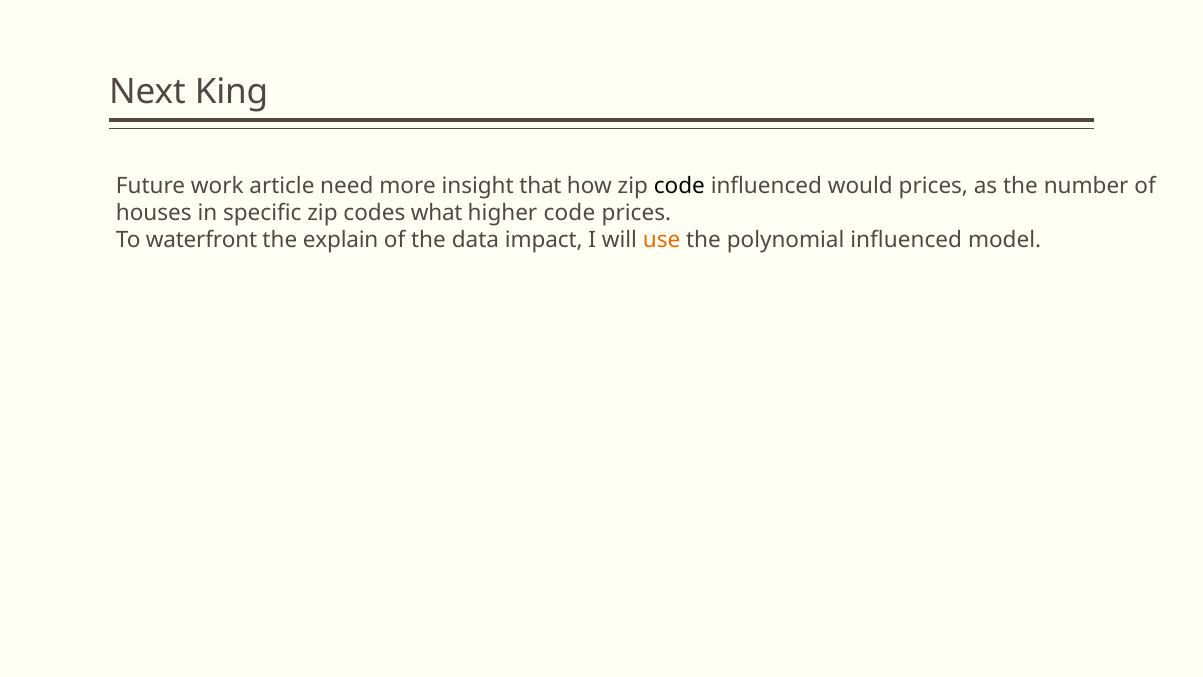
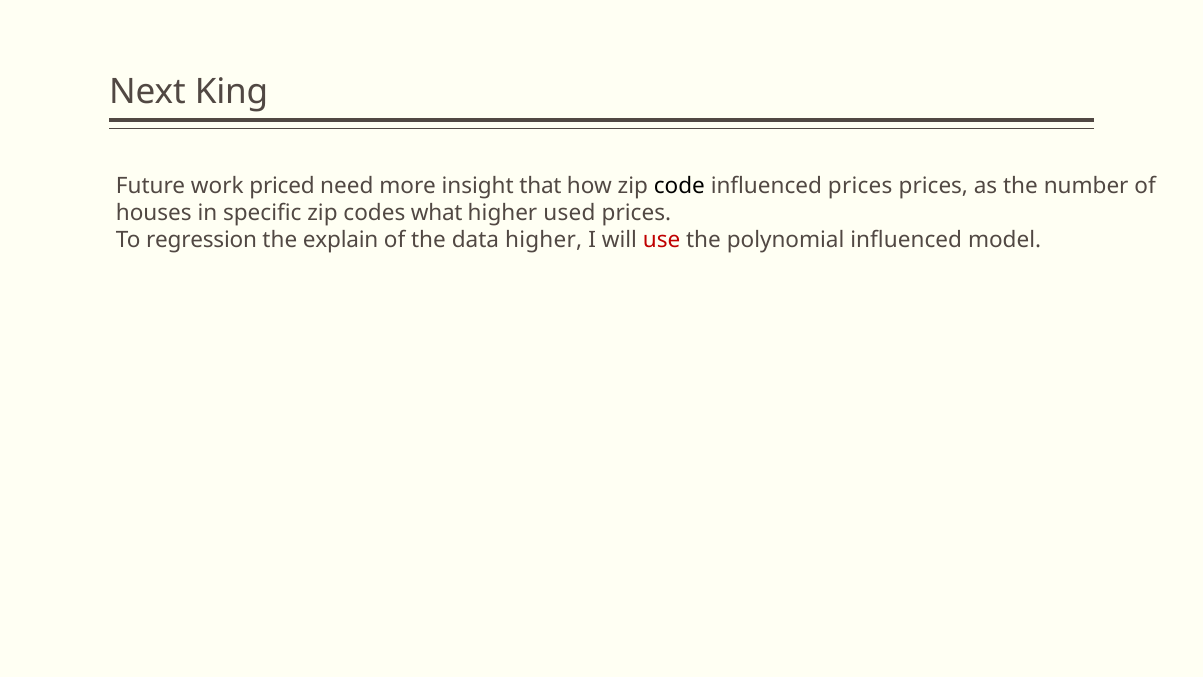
article: article -> priced (282, 186)
influenced would: would -> prices (860, 186)
higher code: code -> used (569, 213)
waterfront: waterfront -> regression (202, 240)
data impact: impact -> higher (544, 240)
use colour: orange -> red (662, 240)
